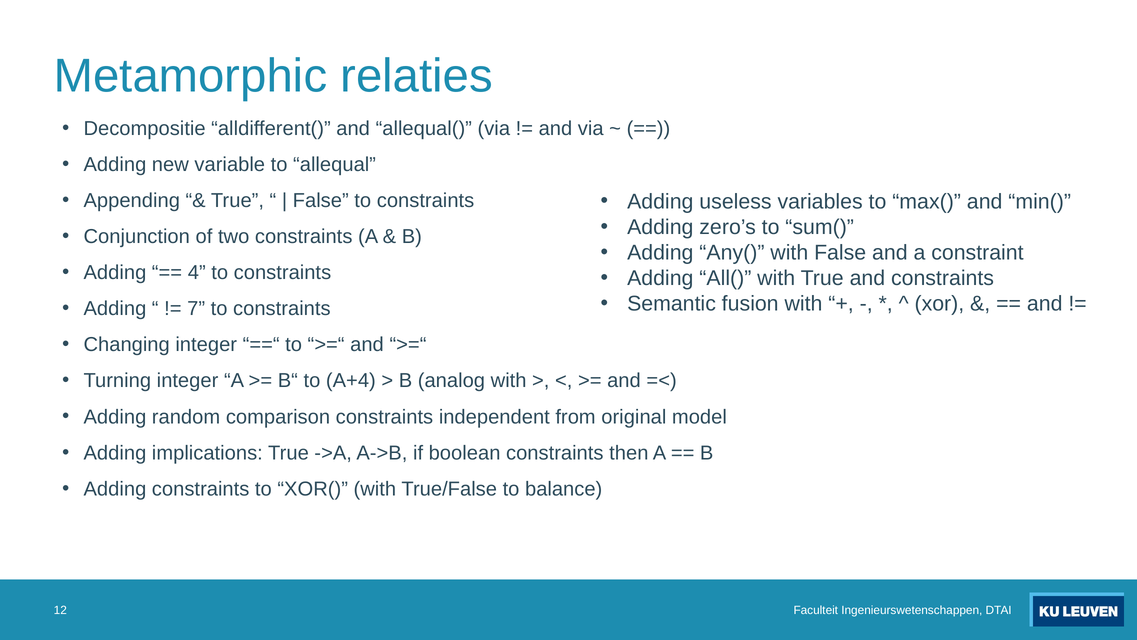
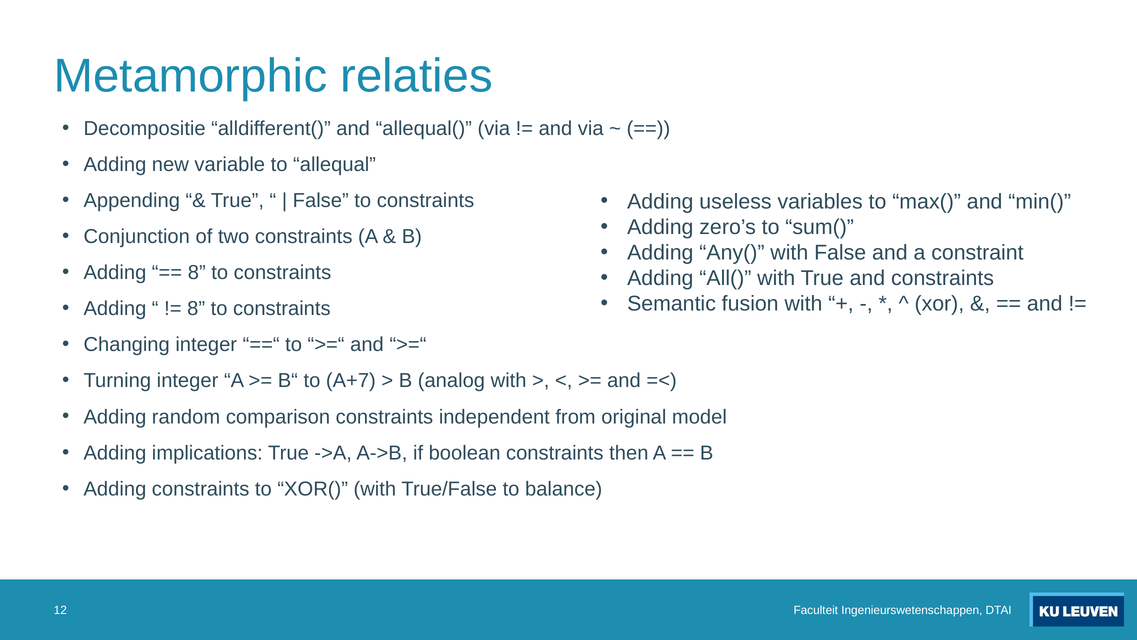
4: 4 -> 8 (197, 272)
7: 7 -> 8 (196, 308)
A+4: A+4 -> A+7 (351, 381)
